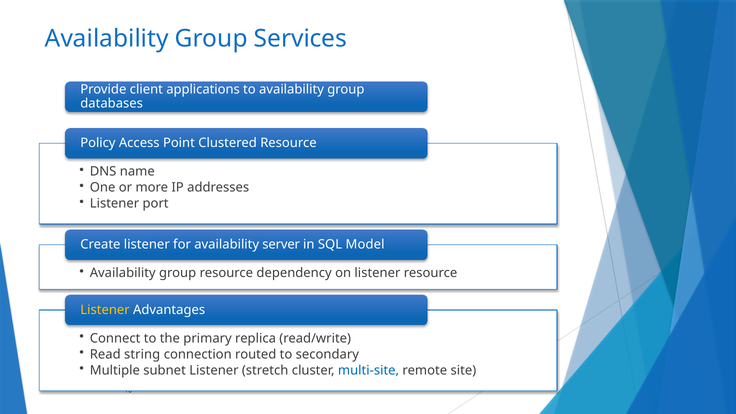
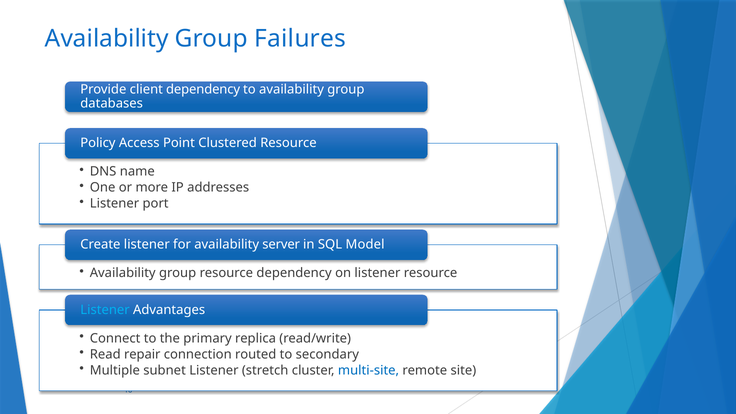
Services: Services -> Failures (300, 39)
client applications: applications -> dependency (203, 90)
Listener colour: yellow -> light blue (105, 310)
string: string -> repair (142, 354)
